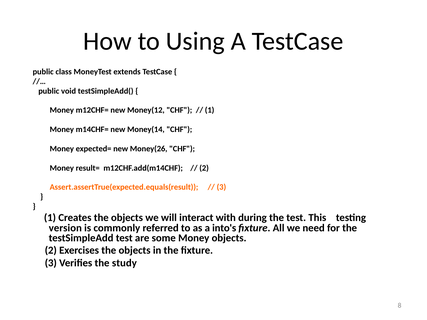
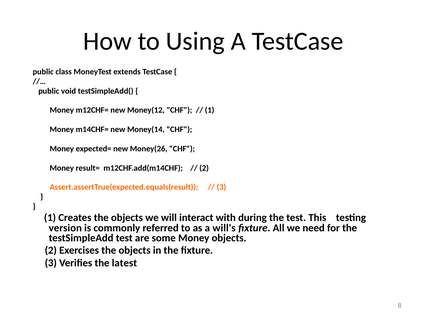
into's: into's -> will's (224, 228)
study: study -> latest (124, 263)
